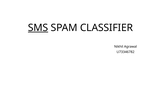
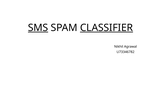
CLASSIFIER underline: none -> present (106, 28)
